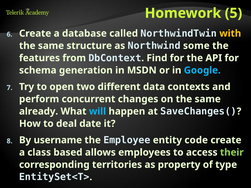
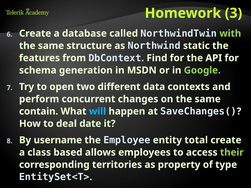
5: 5 -> 3 (233, 13)
with colour: yellow -> light green (230, 33)
some: some -> static (196, 46)
Google colour: light blue -> light green (202, 70)
already: already -> contain (39, 111)
code: code -> total (196, 140)
